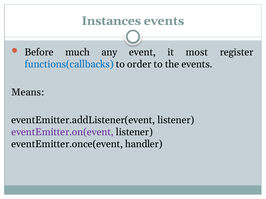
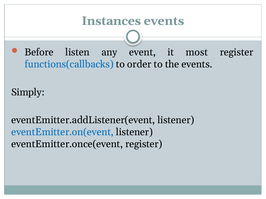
much: much -> listen (78, 52)
Means: Means -> Simply (28, 92)
eventEmitter.on(event colour: purple -> blue (62, 132)
eventEmitter.once(event handler: handler -> register (144, 144)
